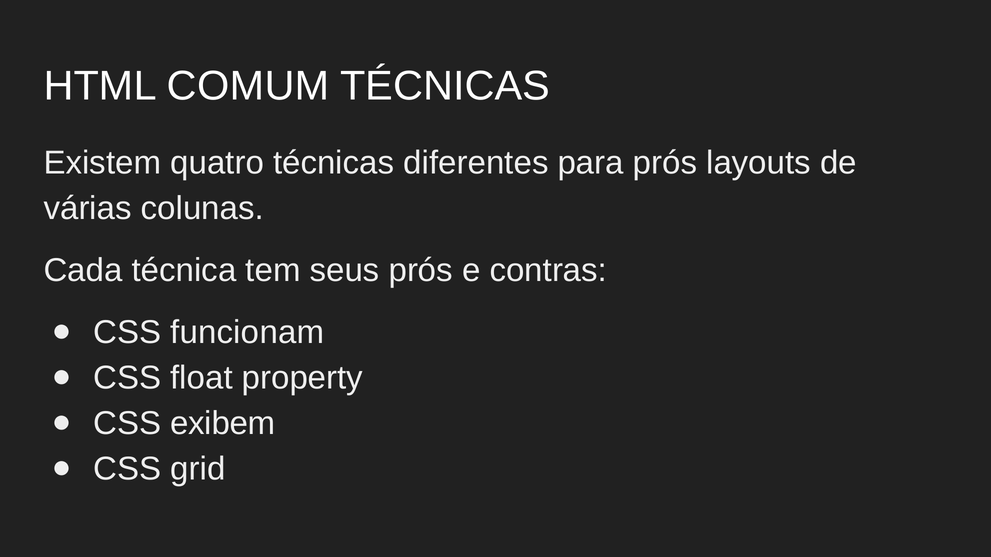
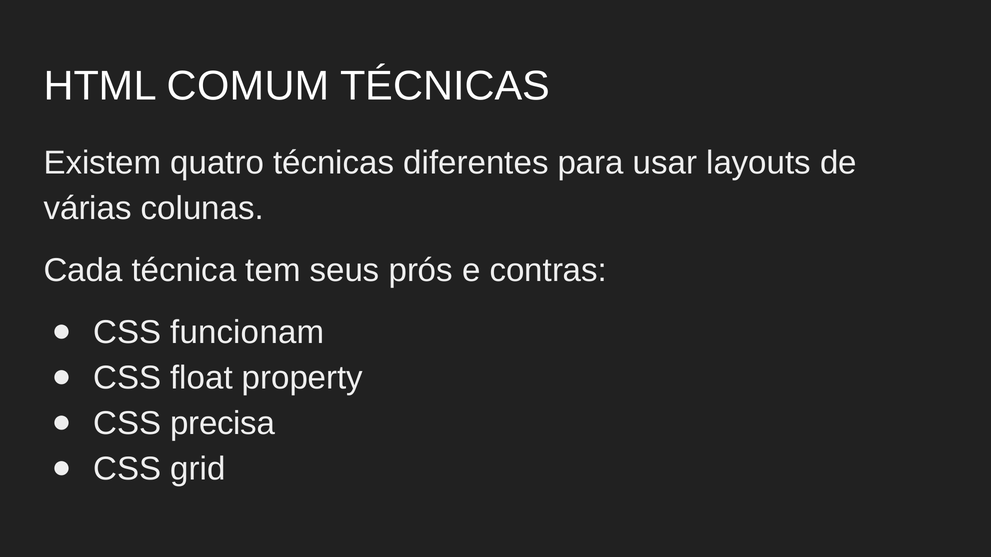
para prós: prós -> usar (665, 163)
exibem: exibem -> precisa (223, 424)
